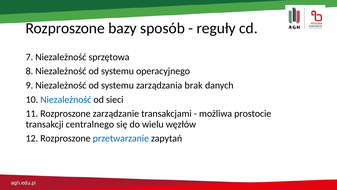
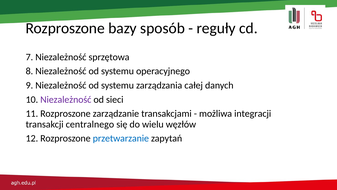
brak: brak -> całej (194, 85)
Niezależność colour: blue -> purple (66, 99)
prostocie: prostocie -> integracji (253, 113)
